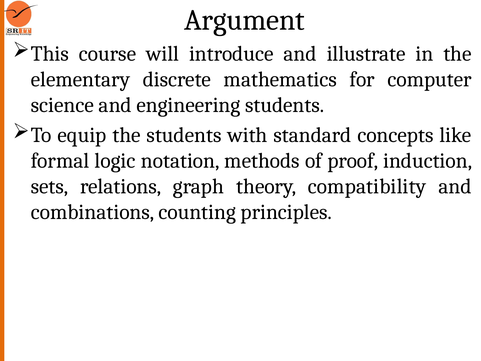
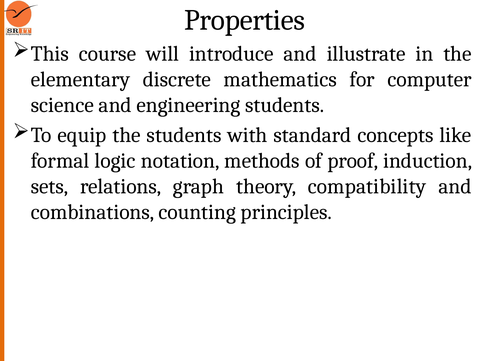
Argument: Argument -> Properties (245, 20)
